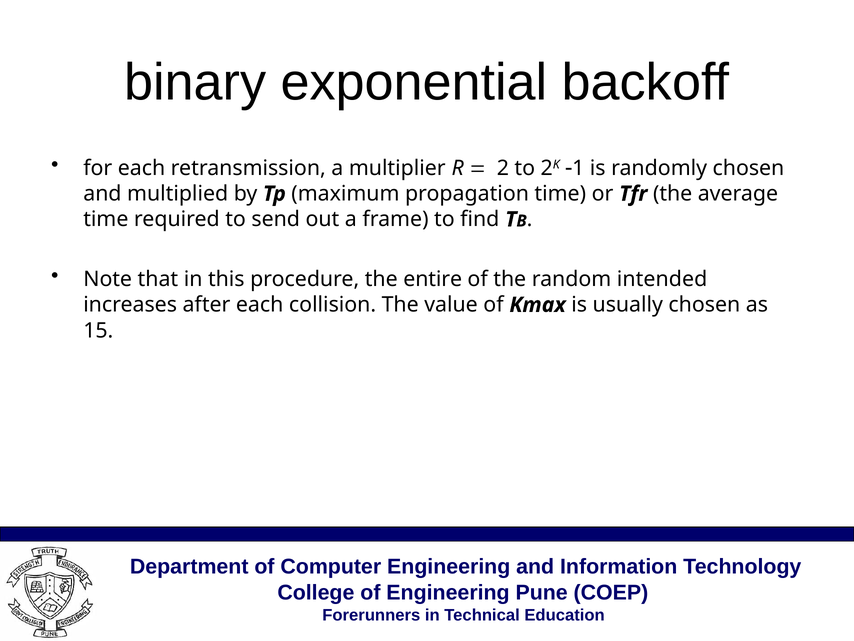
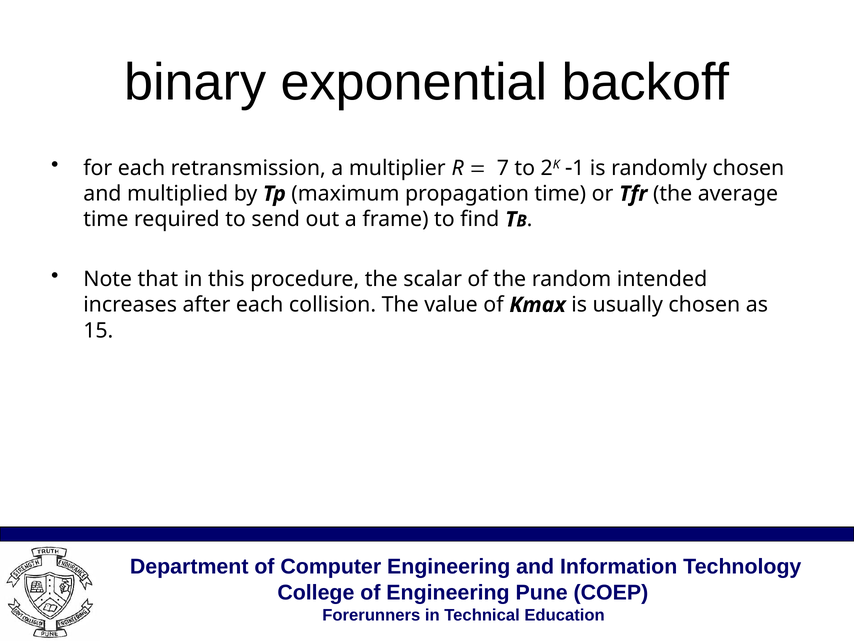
2: 2 -> 7 (503, 168)
entire: entire -> scalar (433, 279)
